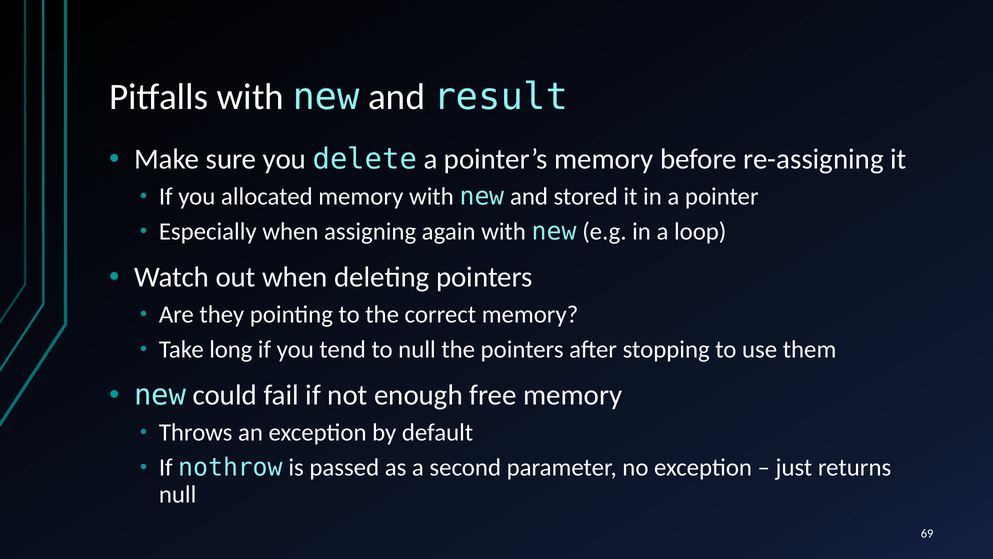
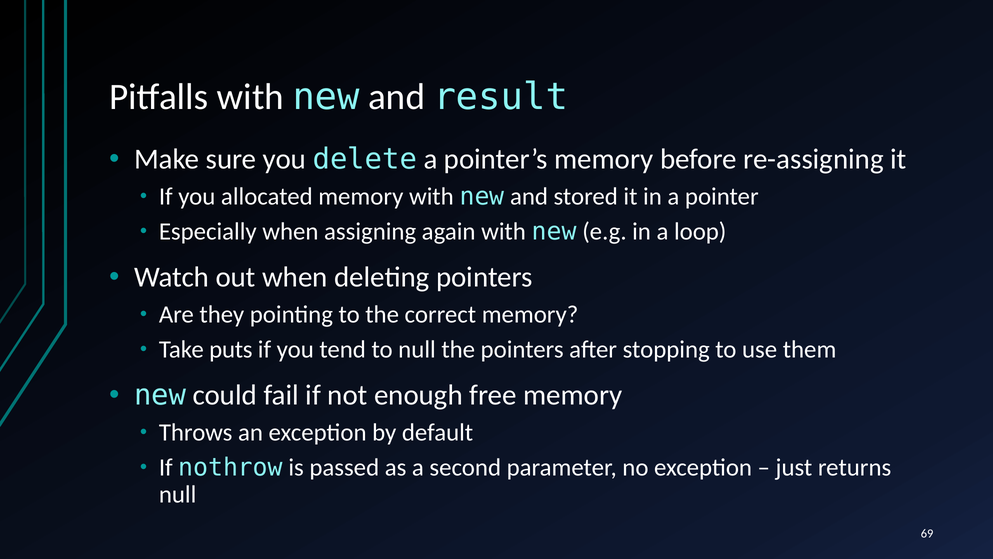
long: long -> puts (231, 349)
